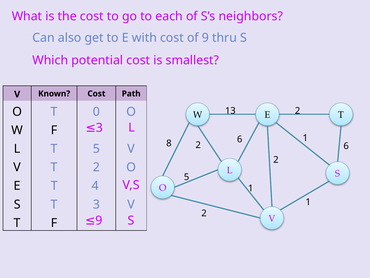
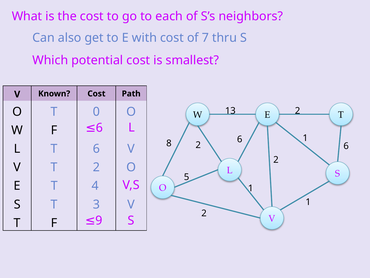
of 9: 9 -> 7 (205, 38)
3: 3 -> 6 (99, 128)
T 5: 5 -> 6 (96, 149)
